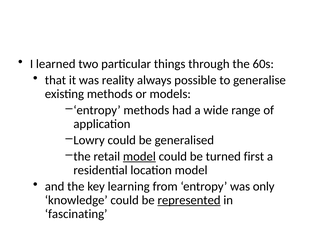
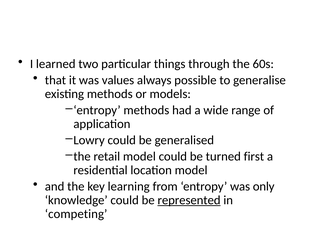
reality: reality -> values (118, 80)
model underline: present -> none (139, 156)
fascinating: fascinating -> competing (76, 214)
